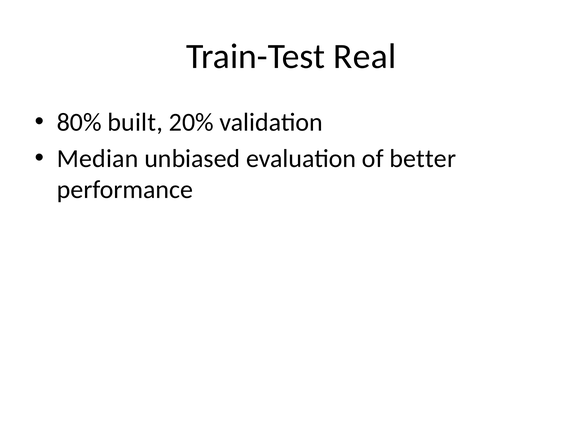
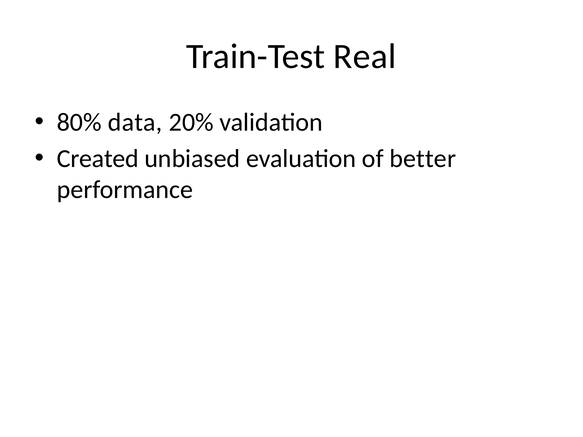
built: built -> data (135, 122)
Median: Median -> Created (98, 159)
